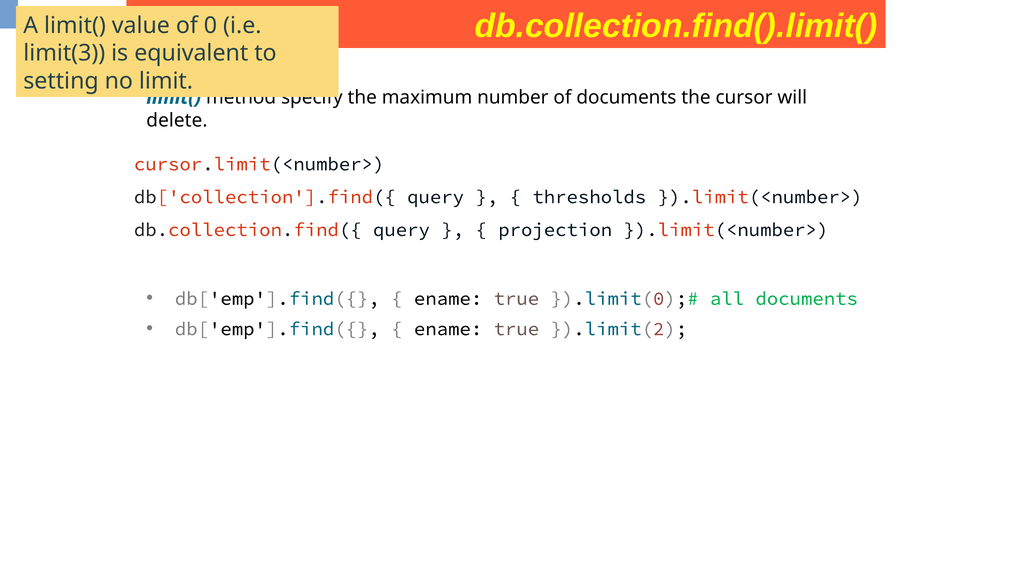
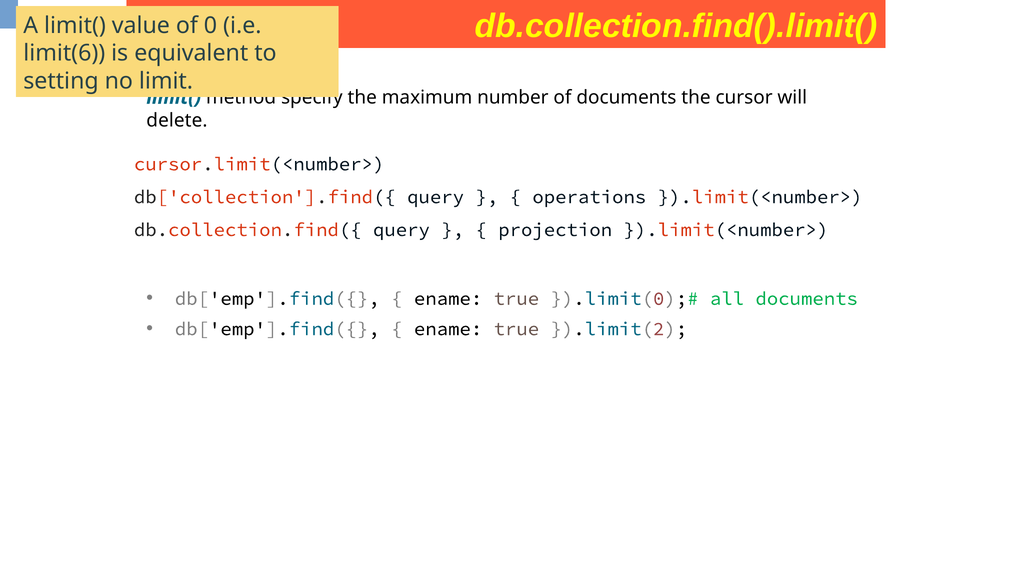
limit(3: limit(3 -> limit(6 (64, 53)
thresholds: thresholds -> operations (589, 197)
